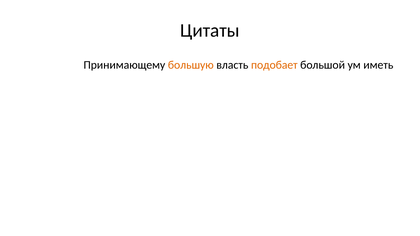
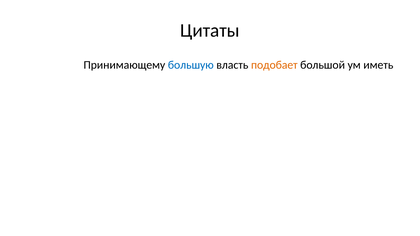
большую colour: orange -> blue (191, 65)
